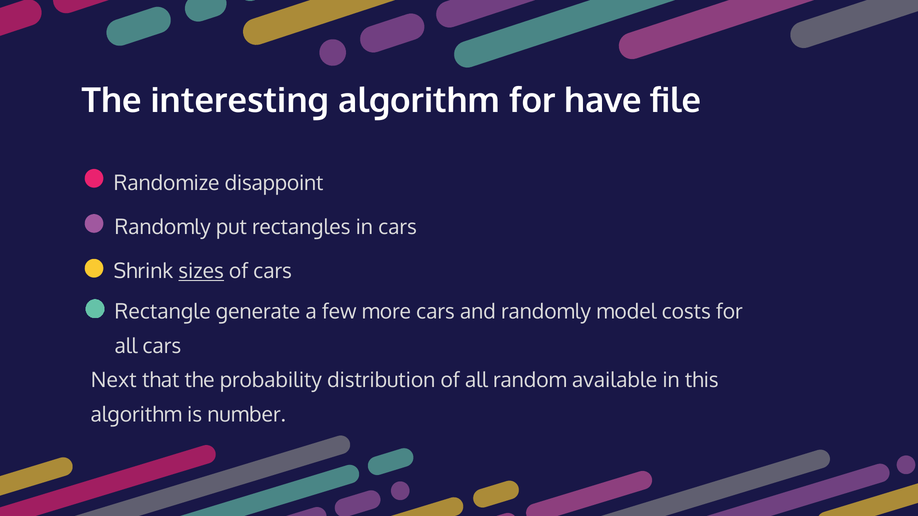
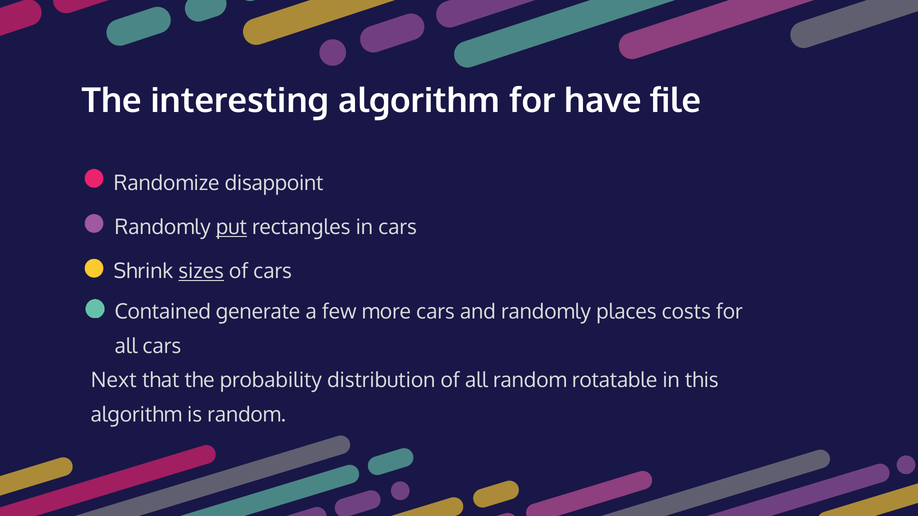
put underline: none -> present (231, 228)
Rectangle: Rectangle -> Contained (163, 312)
model: model -> places (626, 312)
available: available -> rotatable (615, 381)
is number: number -> random (247, 415)
